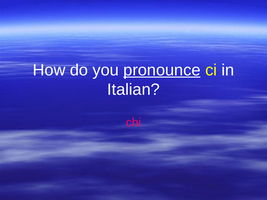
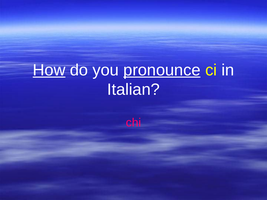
How underline: none -> present (49, 70)
